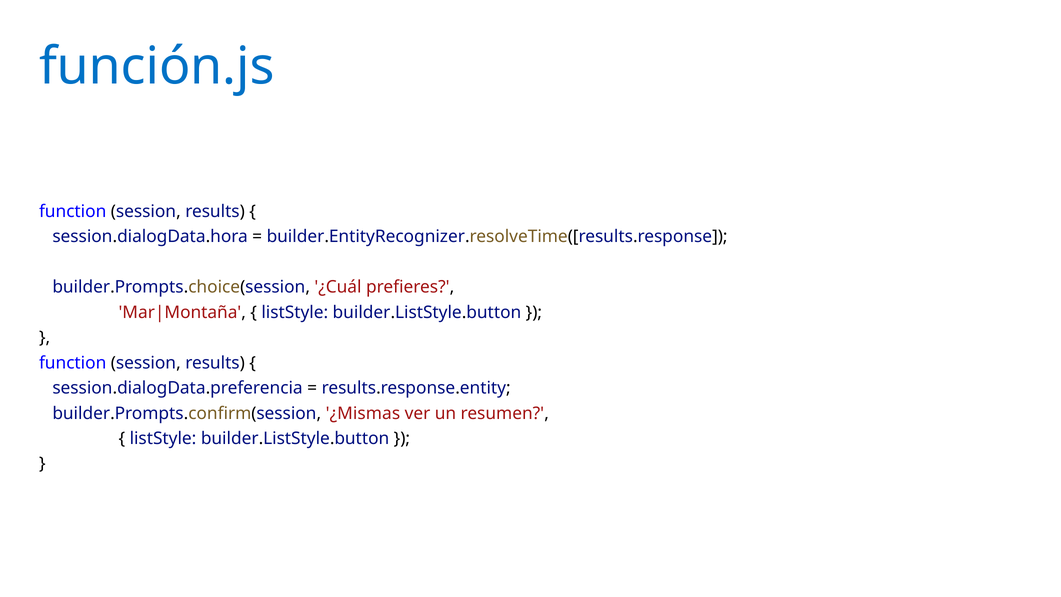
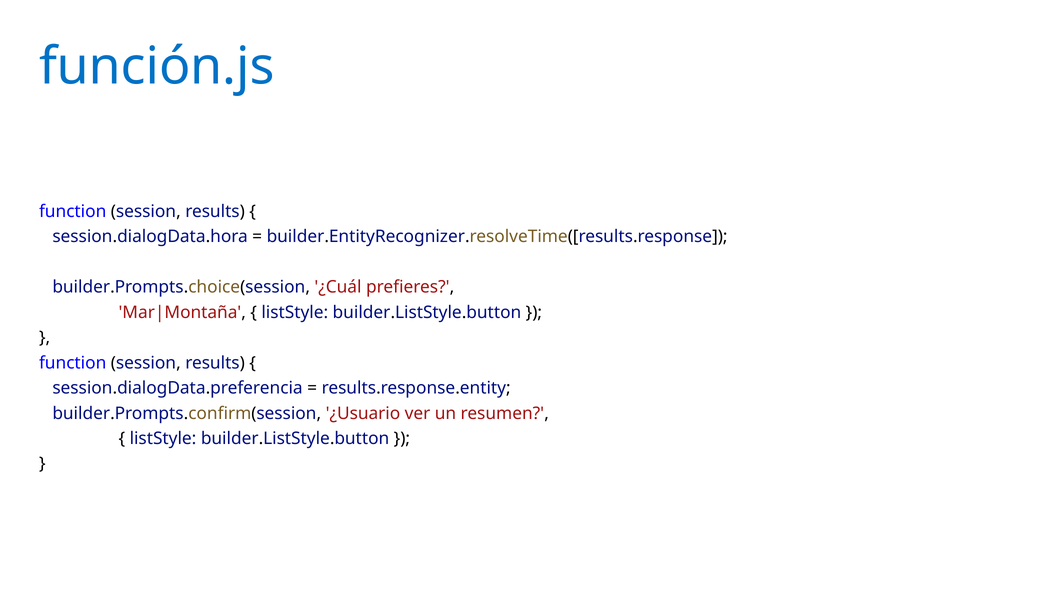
¿Mismas: ¿Mismas -> ¿Usuario (363, 413)
